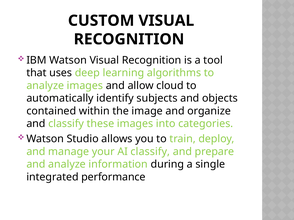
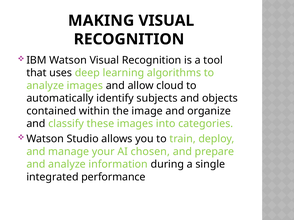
CUSTOM: CUSTOM -> MAKING (101, 21)
AI classify: classify -> chosen (150, 152)
